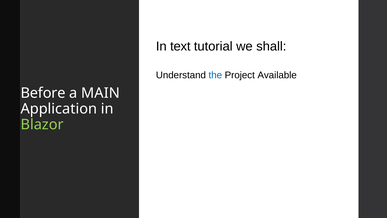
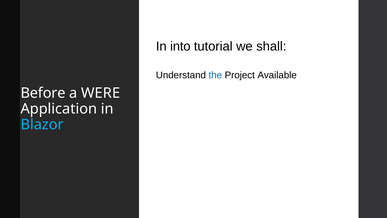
text: text -> into (180, 46)
MAIN: MAIN -> WERE (101, 93)
Blazor colour: light green -> light blue (42, 124)
